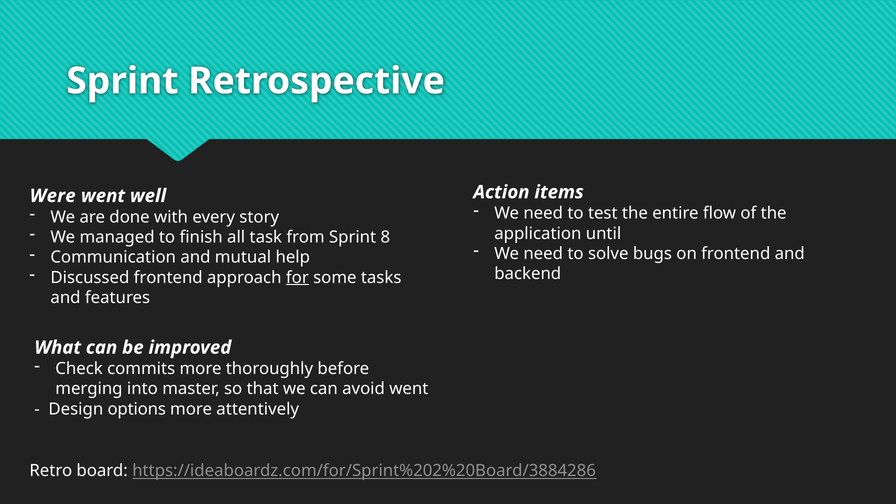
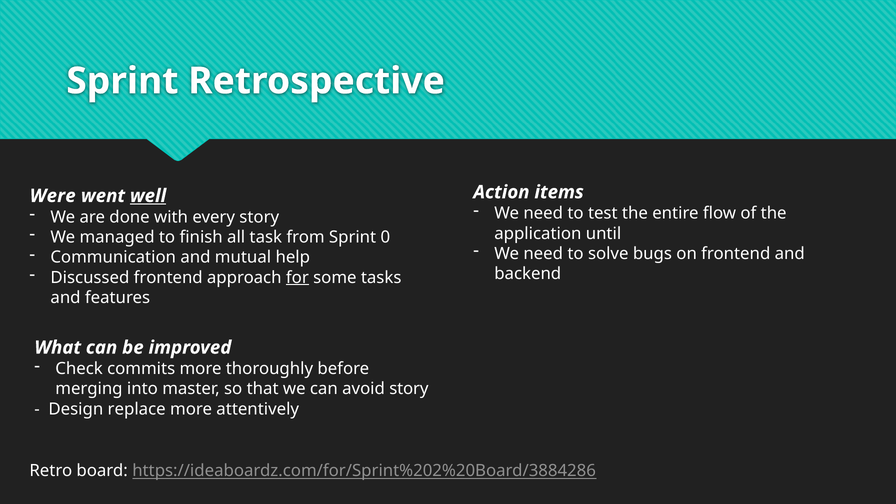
well underline: none -> present (148, 196)
8: 8 -> 0 (385, 237)
avoid went: went -> story (409, 389)
options: options -> replace (137, 409)
